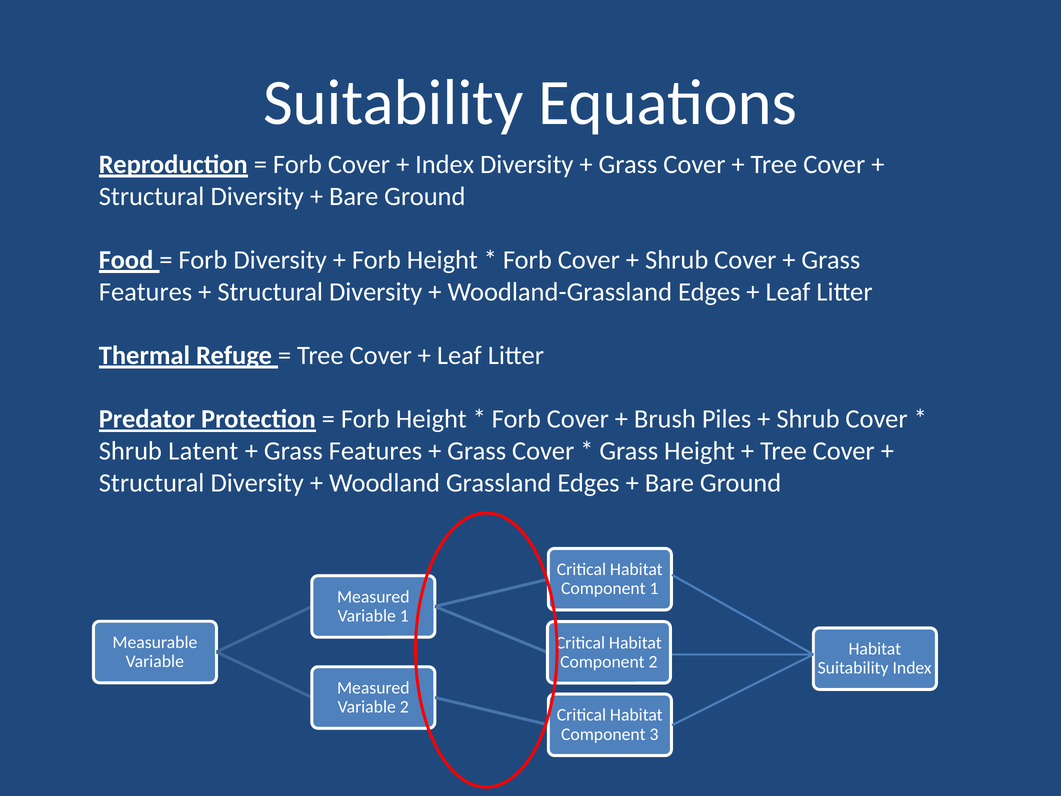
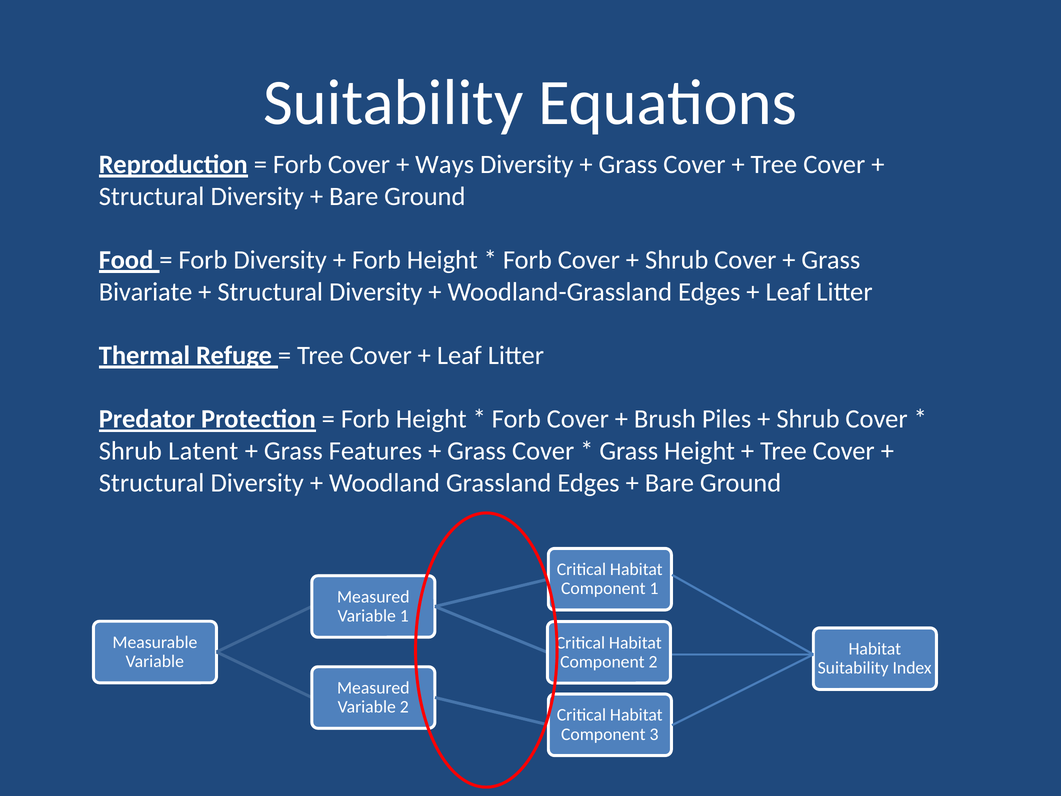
Index: Index -> Ways (445, 164)
Features: Features -> Bivariate (146, 292)
